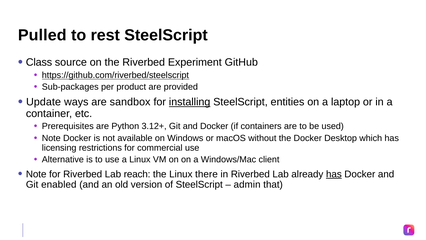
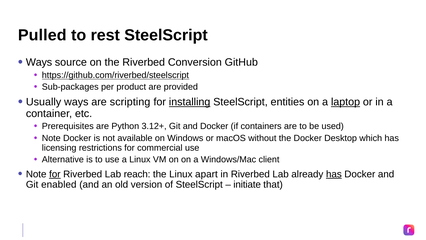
Class: Class -> Ways (39, 62)
Experiment: Experiment -> Conversion (195, 62)
Update: Update -> Usually (44, 102)
sandbox: sandbox -> scripting (130, 102)
laptop underline: none -> present (346, 102)
for underline: none -> present (55, 174)
there: there -> apart (206, 174)
admin: admin -> initiate (247, 184)
